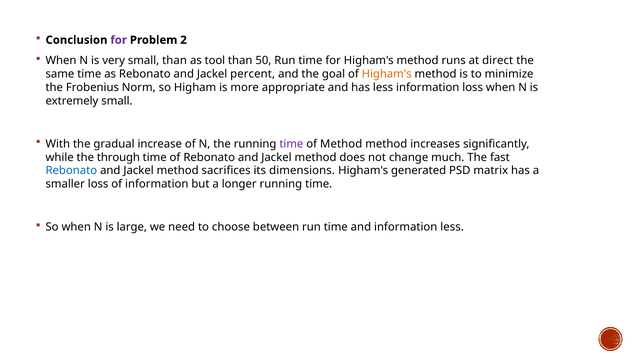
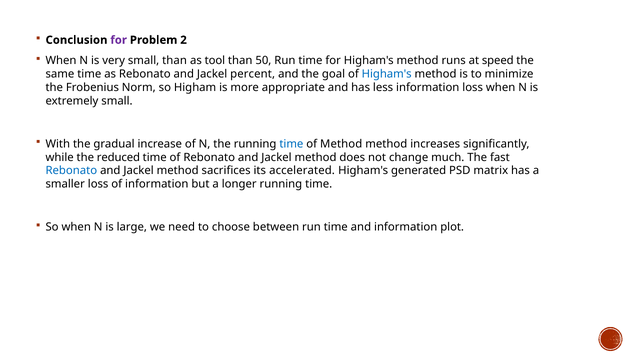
direct: direct -> speed (498, 61)
Higham's colour: orange -> blue (387, 74)
time colour: purple -> blue (291, 144)
through: through -> reduced (118, 157)
dimensions: dimensions -> accelerated (302, 171)
information less: less -> plot (452, 227)
